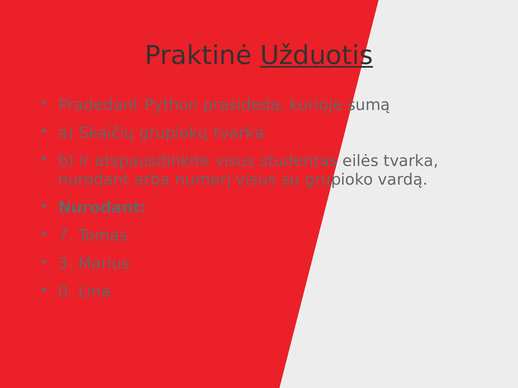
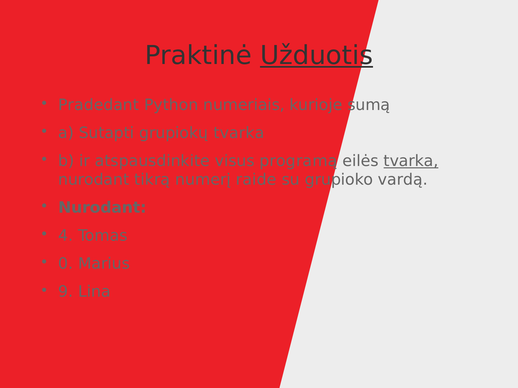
prasideda: prasideda -> numeriais (244, 105)
Skaičių: Skaičių -> Sutapti (106, 133)
studentas: studentas -> programą (298, 161)
tvarka underline: none -> present (411, 161)
arba: arba -> tikrą (152, 180)
numerį visus: visus -> raide (256, 180)
7: 7 -> 4 (66, 236)
3: 3 -> 0 (66, 264)
0: 0 -> 9 (66, 292)
